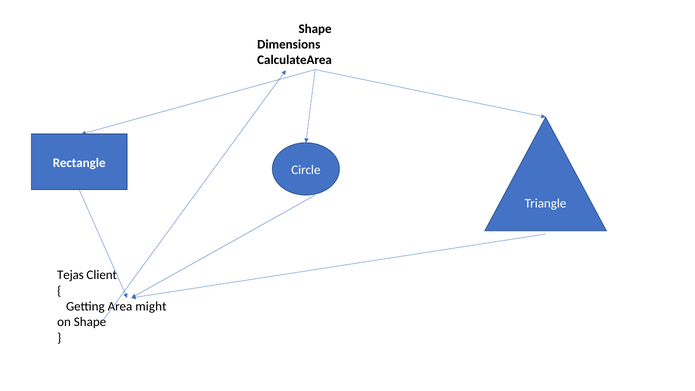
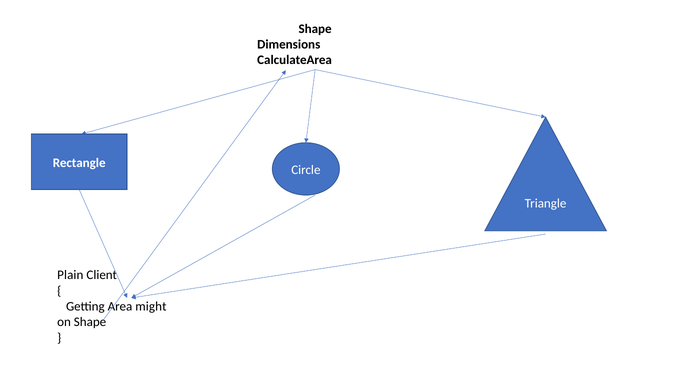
Tejas: Tejas -> Plain (70, 275)
